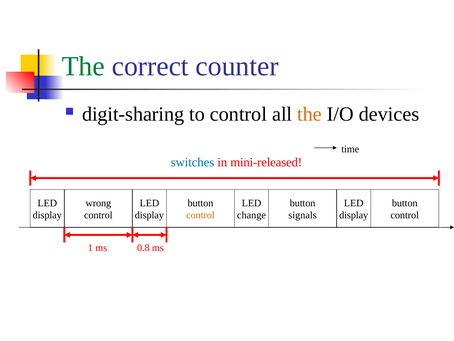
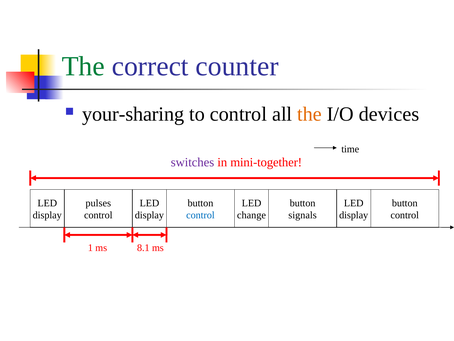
digit-sharing: digit-sharing -> your-sharing (133, 114)
switches colour: blue -> purple (193, 162)
mini-released: mini-released -> mini-together (266, 162)
wrong: wrong -> pulses (98, 203)
control colour: orange -> blue (200, 215)
0.8: 0.8 -> 8.1 (143, 247)
